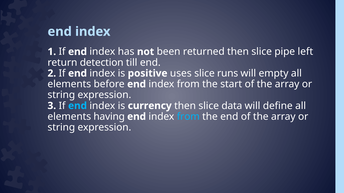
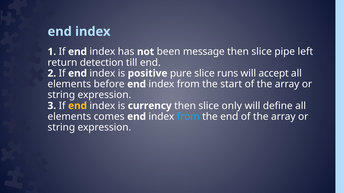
returned: returned -> message (204, 52)
uses: uses -> pure (181, 73)
empty: empty -> accept (274, 73)
end colour: light blue -> yellow (78, 106)
data: data -> only (232, 106)
having: having -> comes (109, 117)
